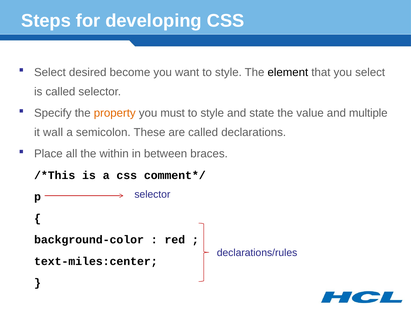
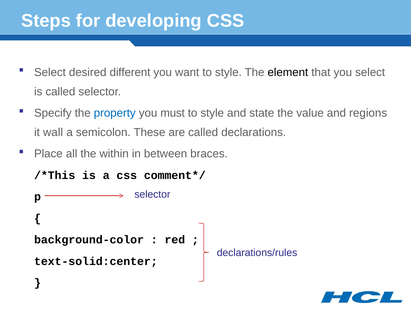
become: become -> different (130, 72)
property colour: orange -> blue (115, 113)
multiple: multiple -> regions (368, 113)
text-miles:center: text-miles:center -> text-solid:center (96, 261)
